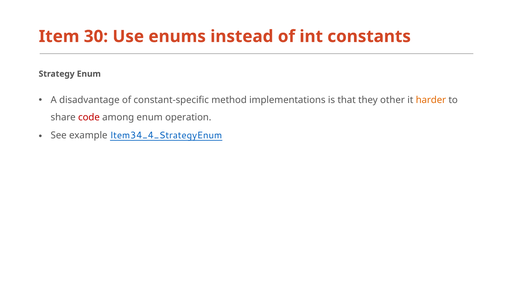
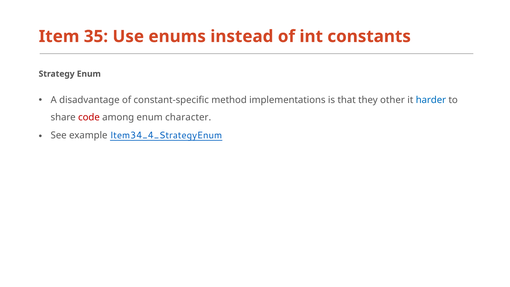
30: 30 -> 35 (96, 36)
harder colour: orange -> blue (431, 100)
operation: operation -> character (188, 117)
